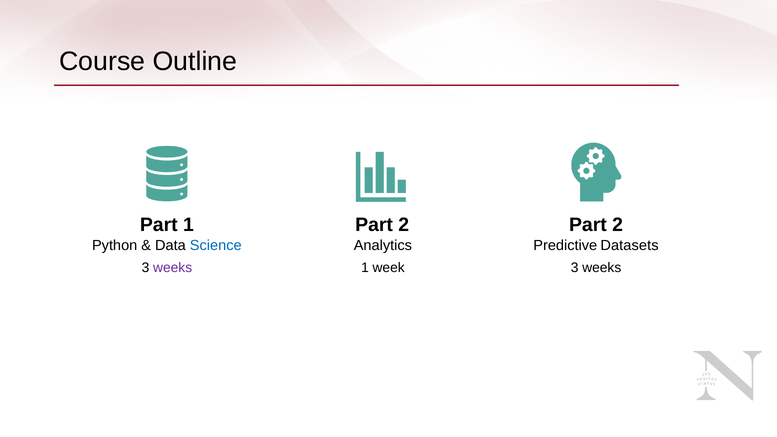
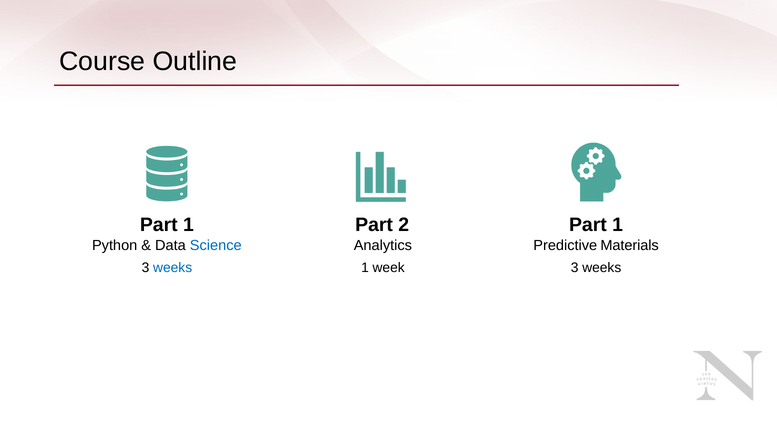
2: 2 -> 1 (618, 225)
Datasets: Datasets -> Materials (630, 246)
weeks colour: purple -> blue (173, 268)
